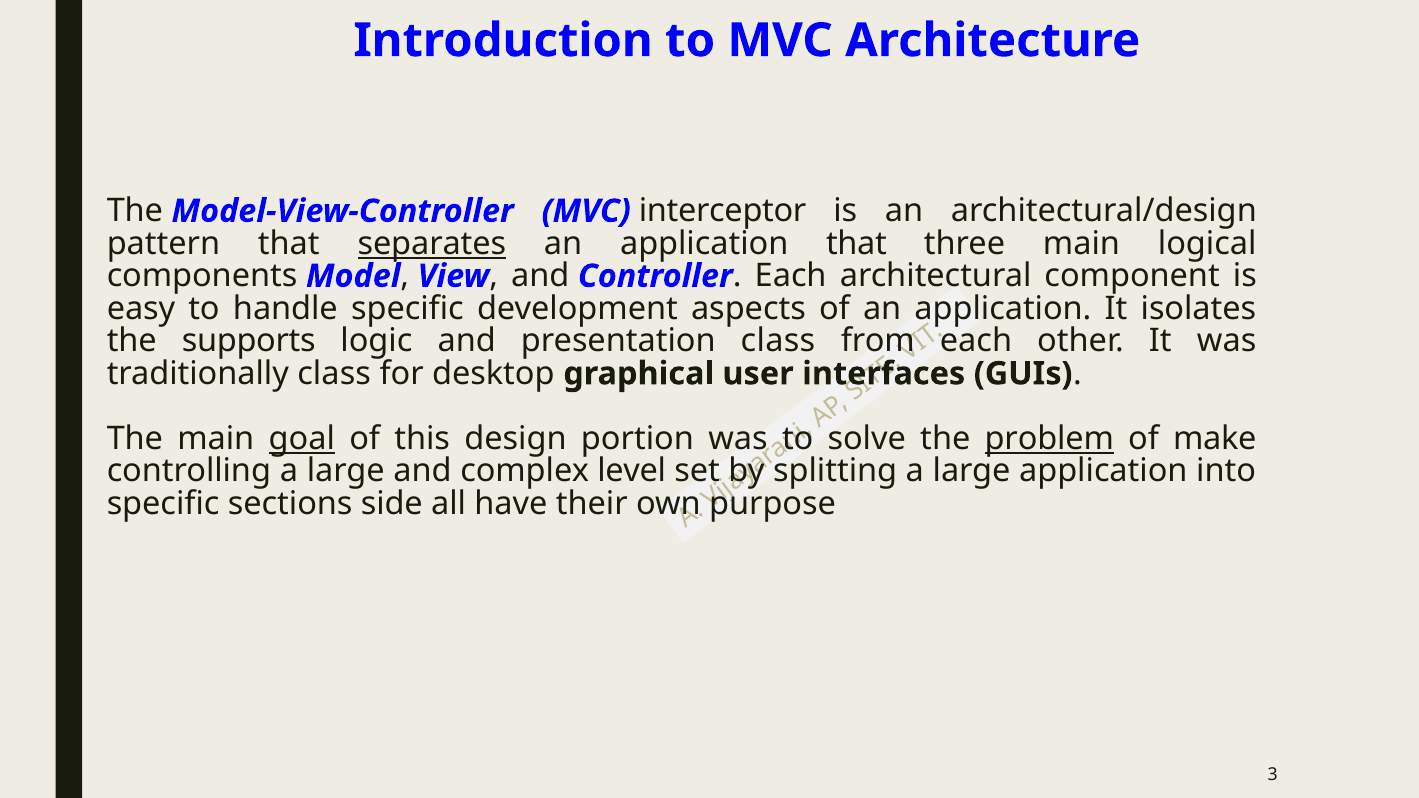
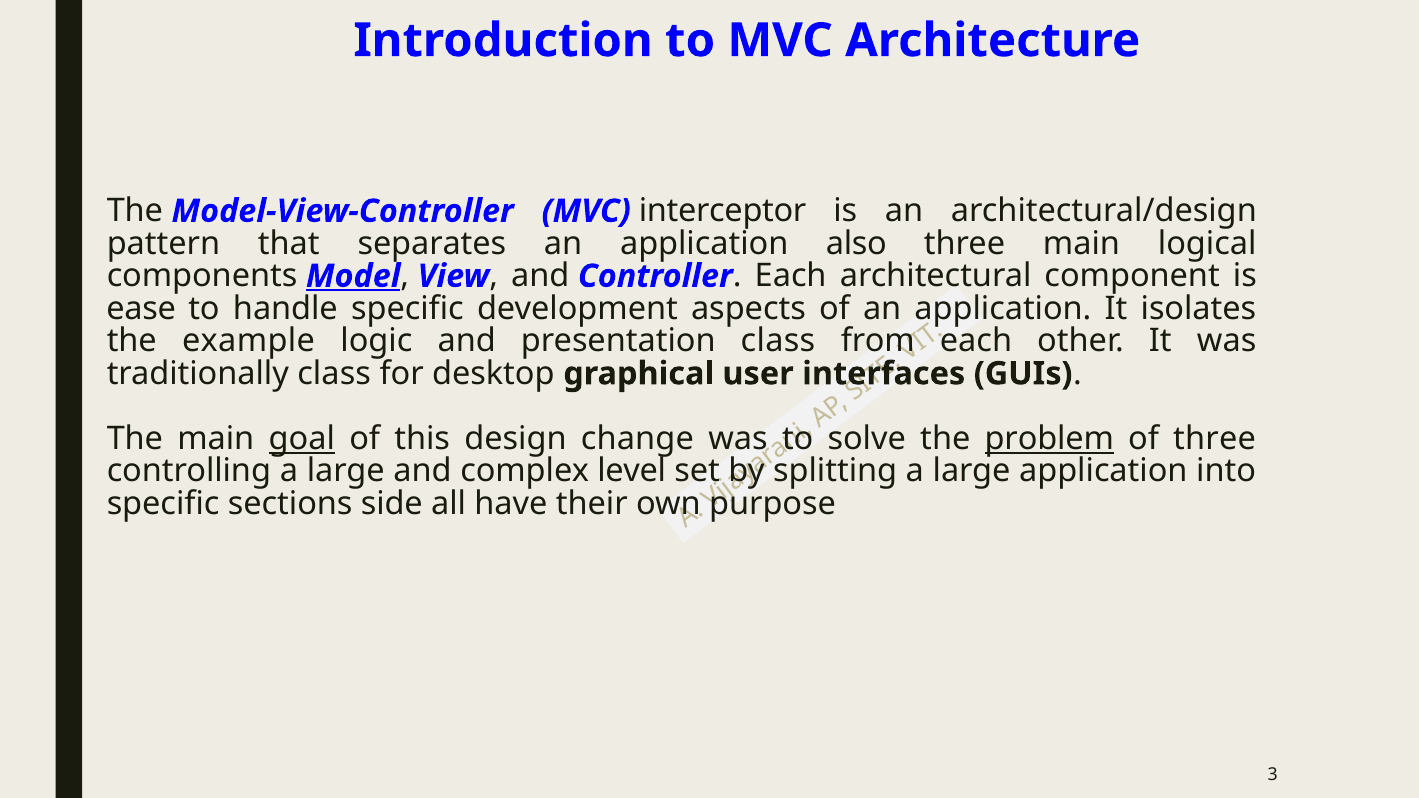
separates underline: present -> none (432, 244)
application that: that -> also (856, 244)
Model underline: none -> present (353, 276)
easy: easy -> ease (141, 309)
supports: supports -> example (248, 341)
portion: portion -> change (637, 439)
of make: make -> three (1215, 439)
